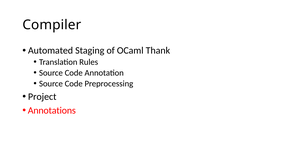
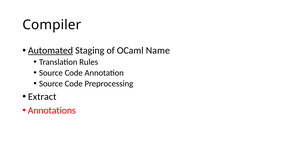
Automated underline: none -> present (51, 51)
Thank: Thank -> Name (158, 51)
Project: Project -> Extract (42, 97)
